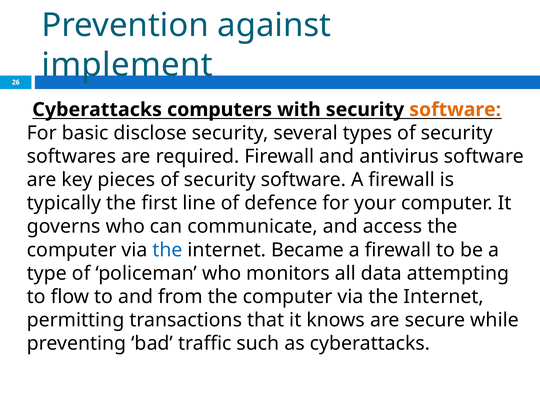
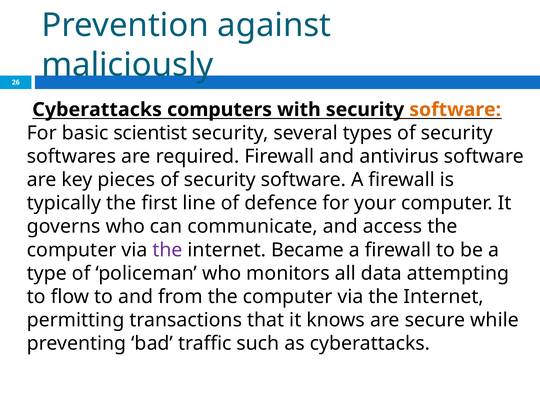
implement: implement -> maliciously (127, 65)
disclose: disclose -> scientist (150, 133)
the colour: blue -> purple (167, 250)
